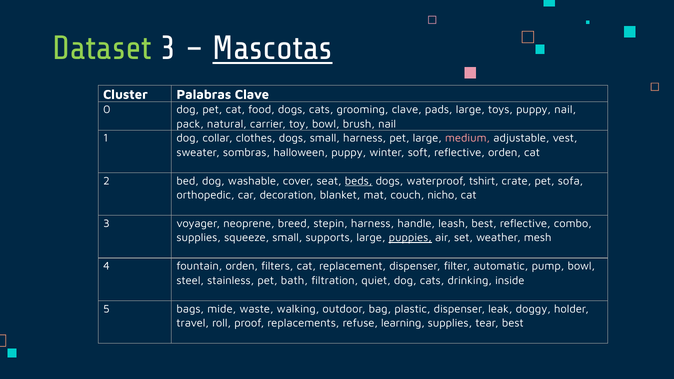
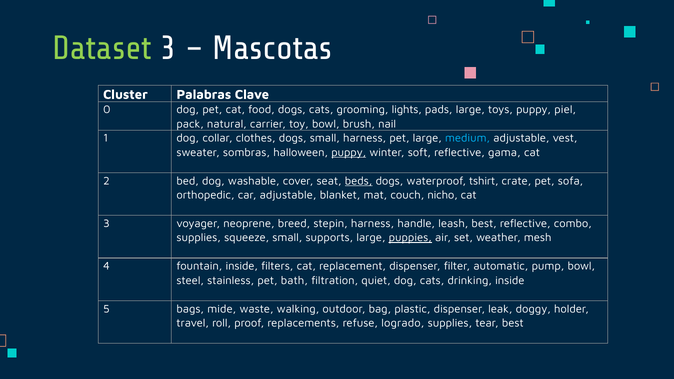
Mascotas underline: present -> none (272, 48)
grooming clave: clave -> lights (407, 110)
puppy nail: nail -> piel (565, 110)
medium colour: pink -> light blue (468, 138)
puppy underline: none -> present (349, 152)
reflective orden: orden -> gama (504, 152)
car decoration: decoration -> adjustable (288, 195)
fountain orden: orden -> inside (242, 266)
learning: learning -> logrado (403, 323)
